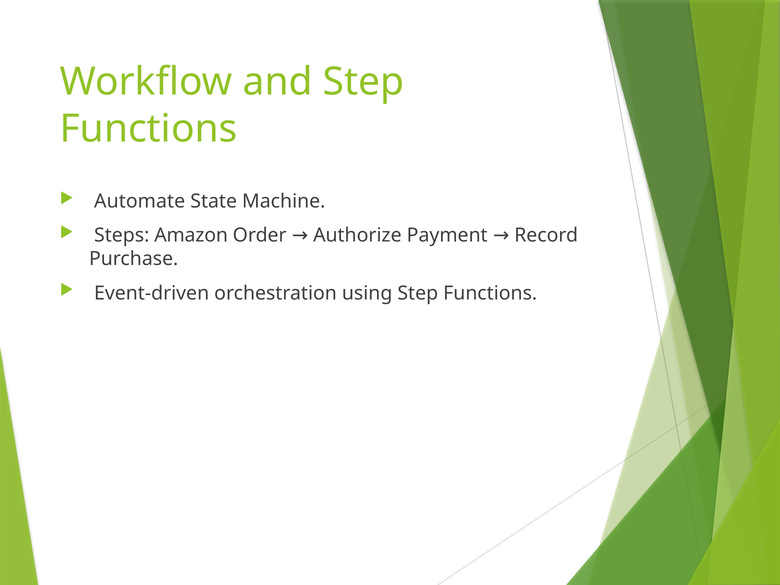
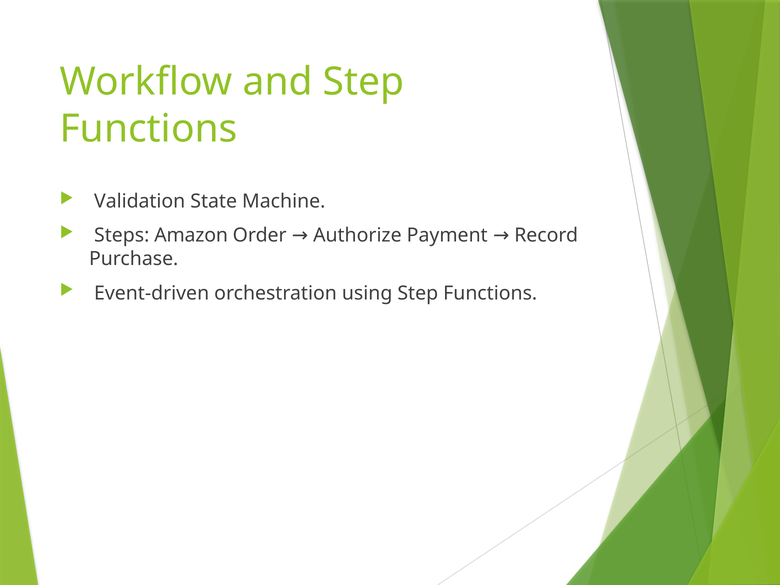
Automate: Automate -> Validation (140, 201)
